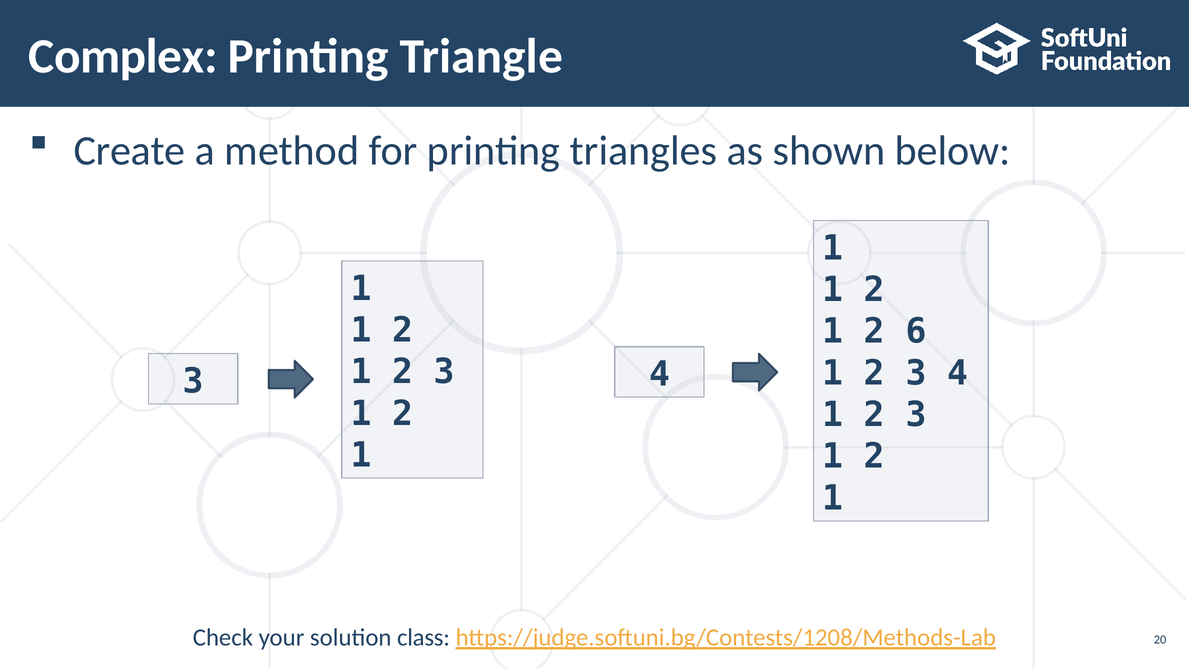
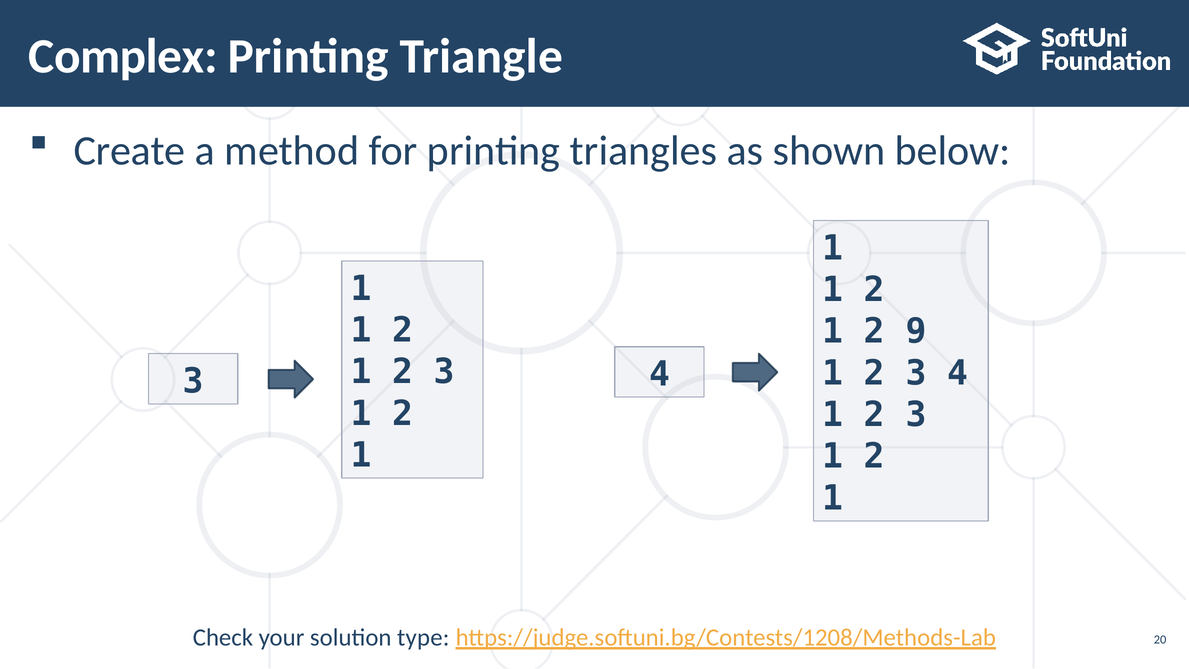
6: 6 -> 9 (916, 332)
class: class -> type (423, 638)
